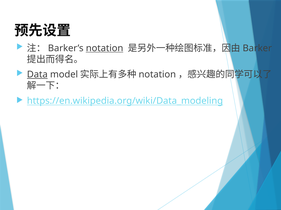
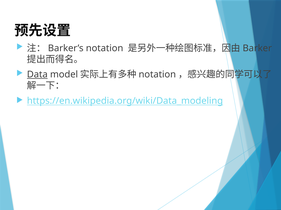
notation underline: present -> none (105, 48)
